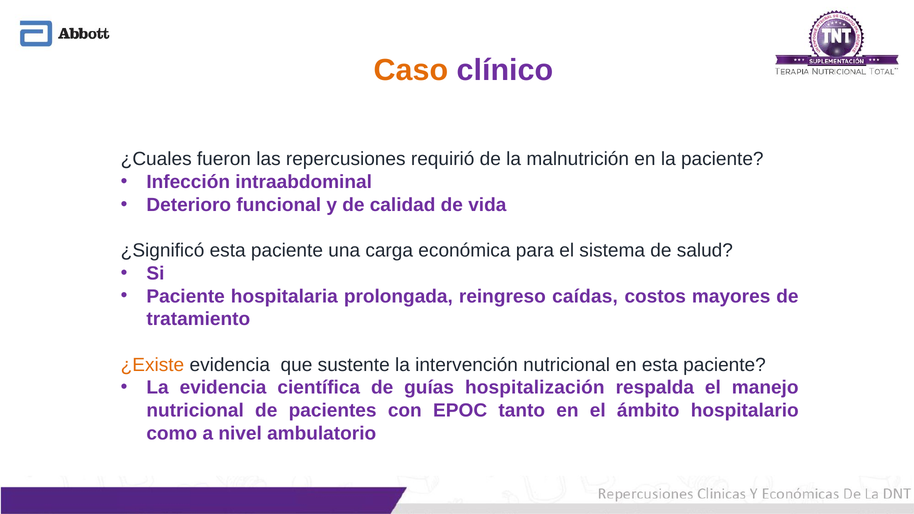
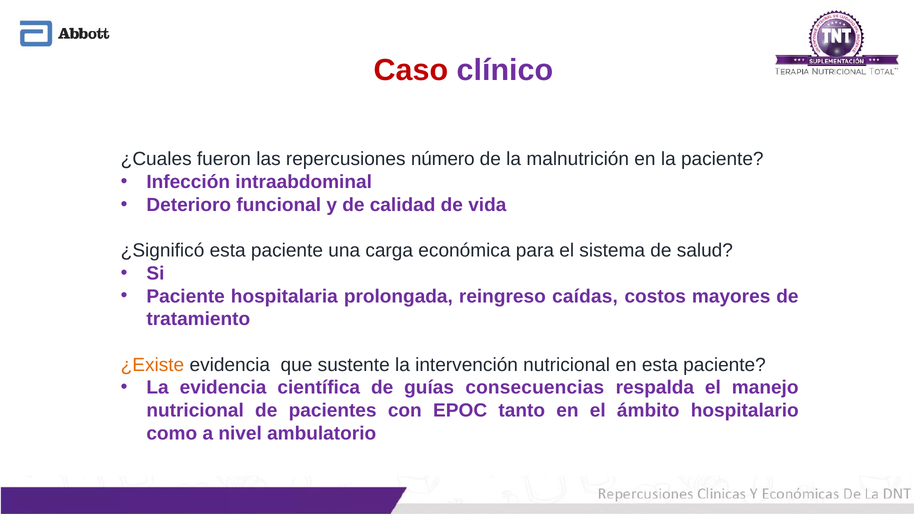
Caso colour: orange -> red (411, 70)
requirió: requirió -> número (443, 159)
hospitalización: hospitalización -> consecuencias (535, 388)
